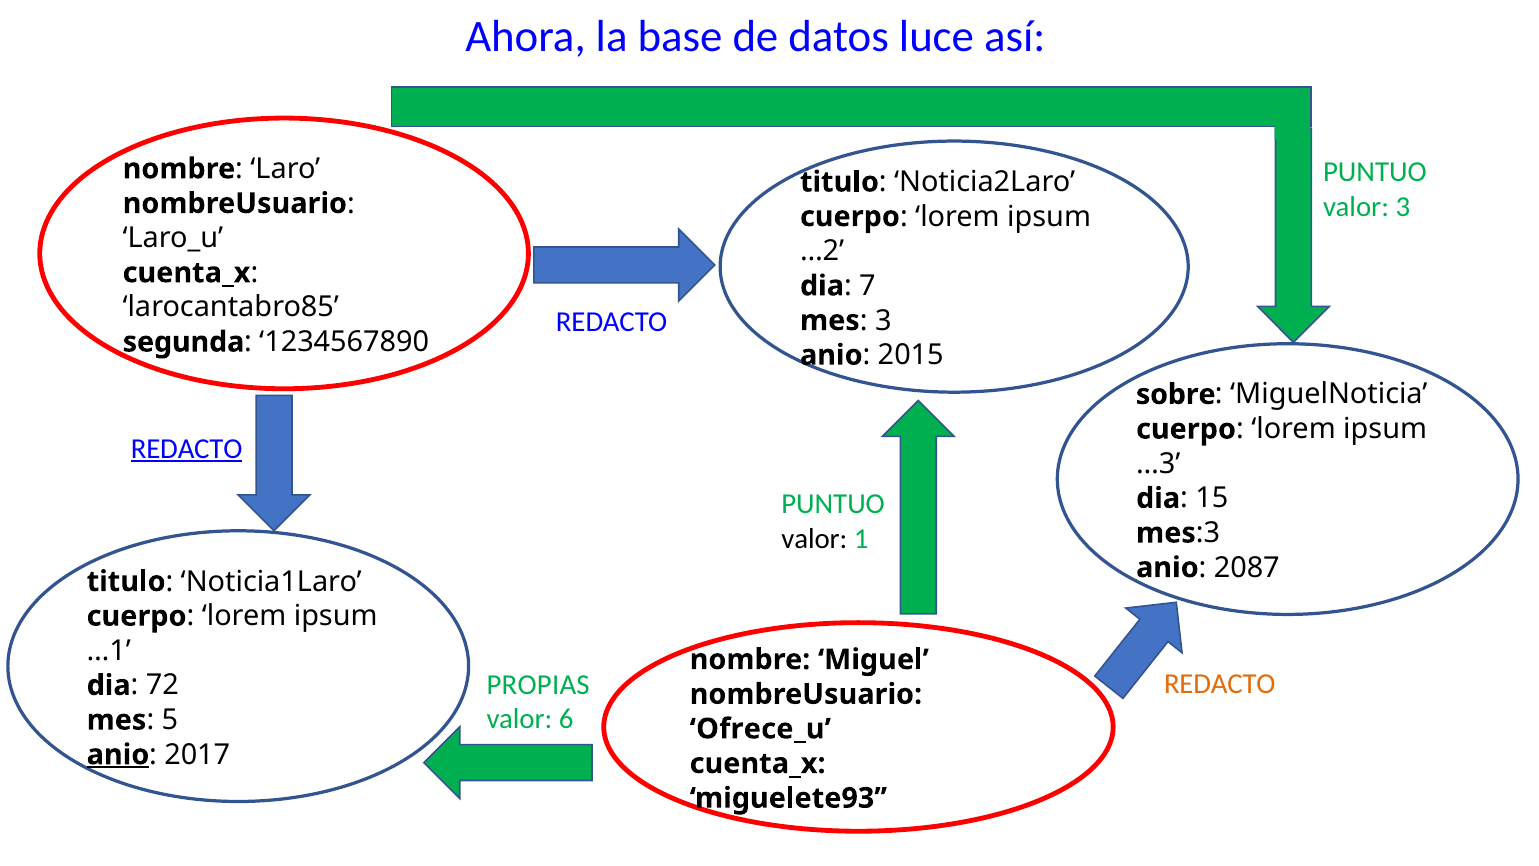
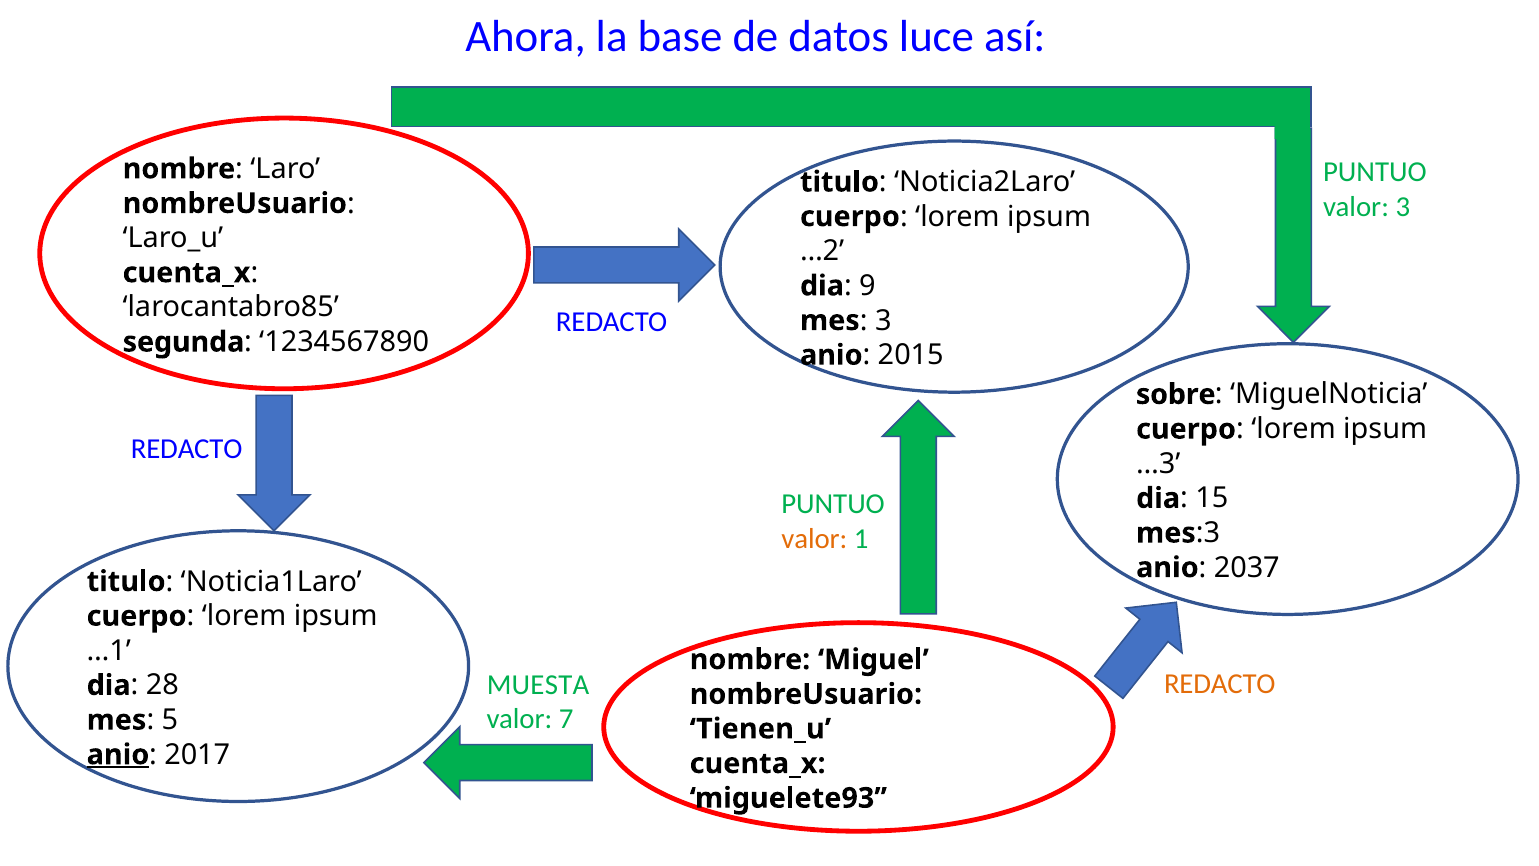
7: 7 -> 9 (867, 286)
REDACTO underline: present -> none (187, 448)
valor colour: black -> orange (814, 539)
2087: 2087 -> 2037 (1247, 567)
PROPIAS: PROPIAS -> MUESTA (538, 684)
72: 72 -> 28 (162, 685)
6: 6 -> 7 (566, 719)
Ofrece_u: Ofrece_u -> Tienen_u (760, 729)
